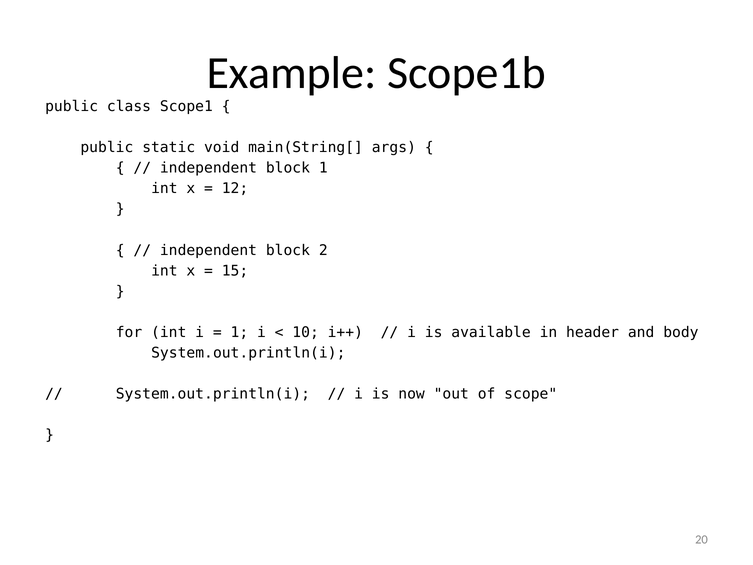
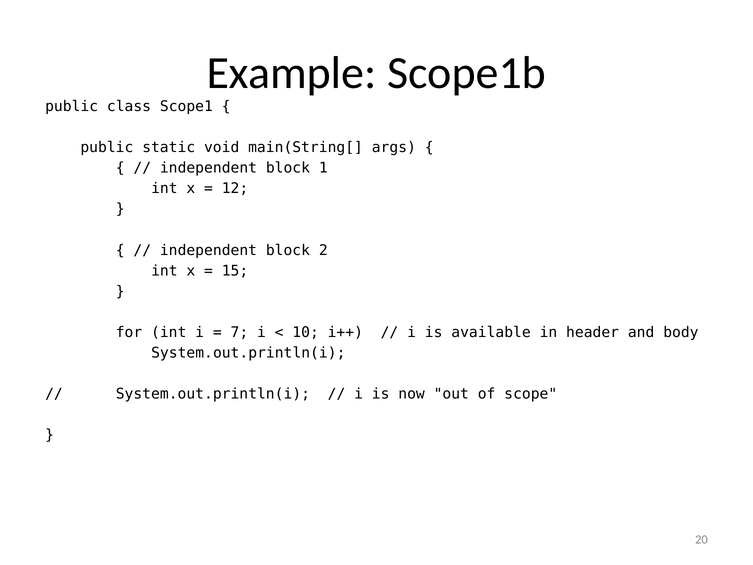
1: 1 -> 7 (239, 332)
